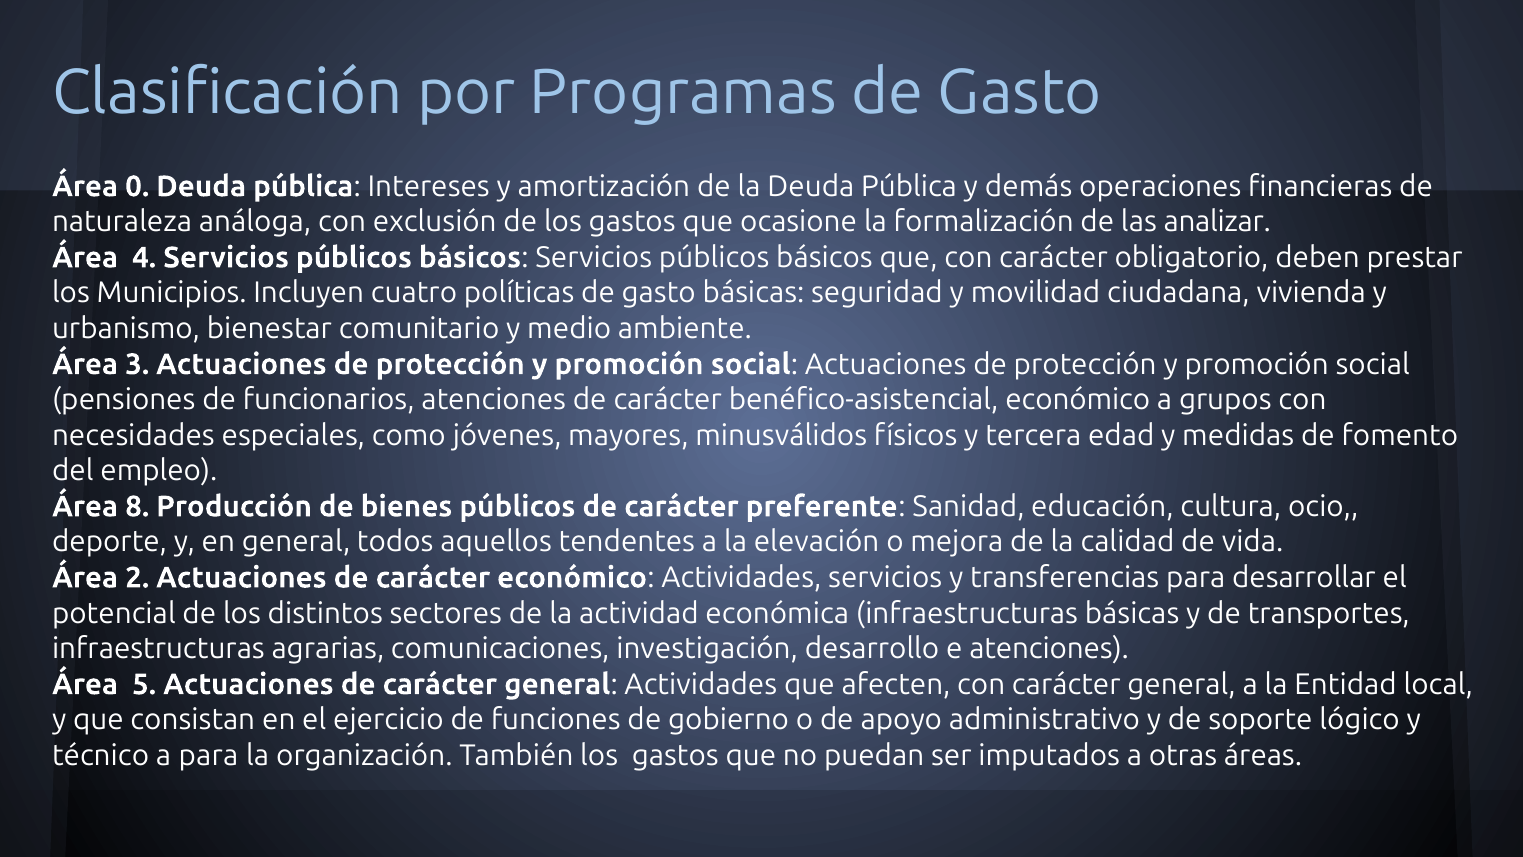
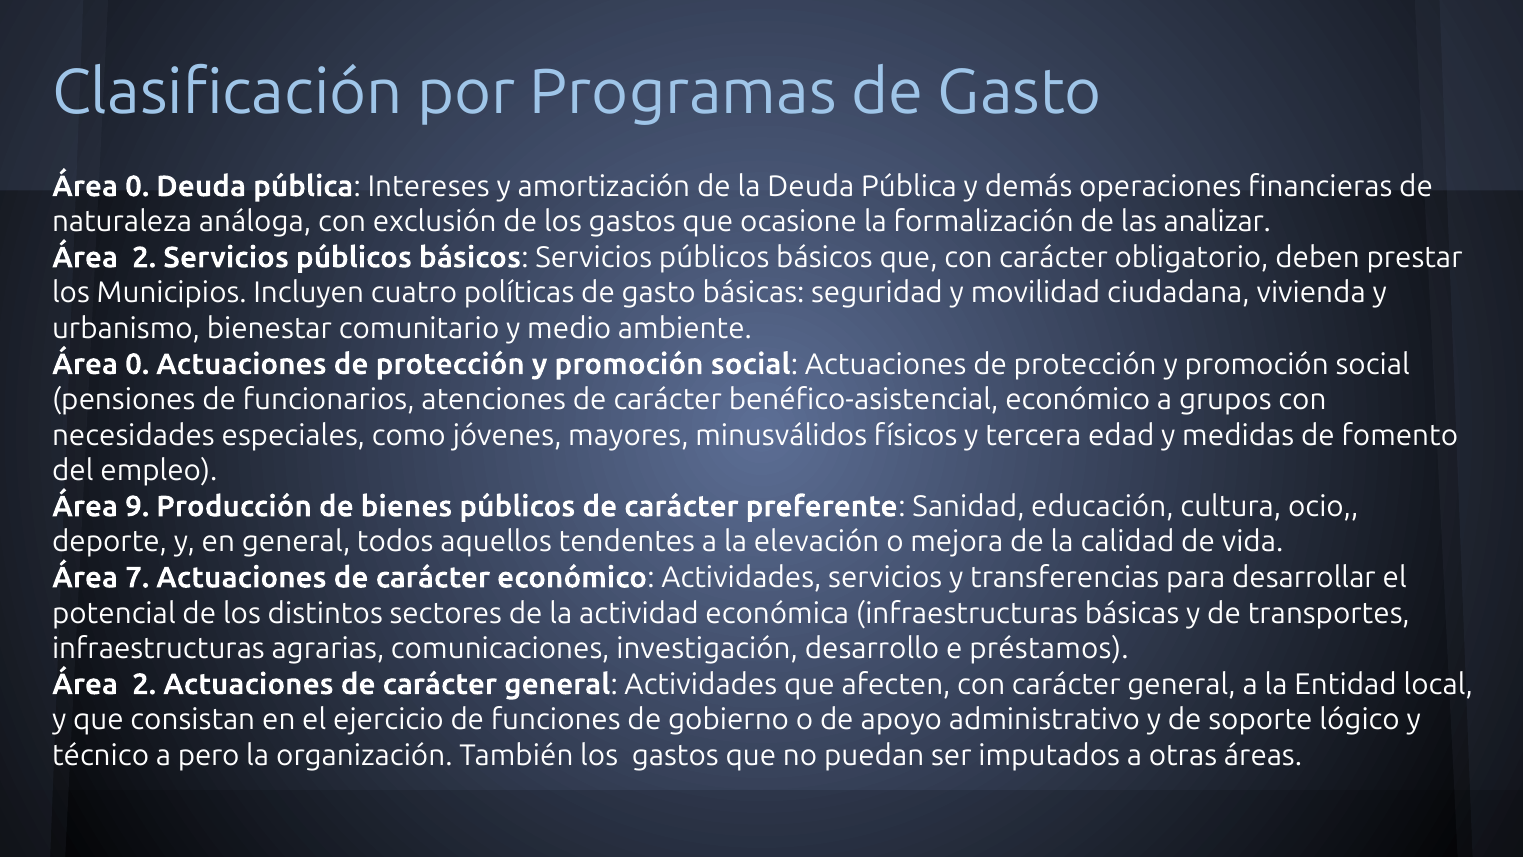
4: 4 -> 2 (144, 257)
3: 3 -> 0 (137, 364)
8: 8 -> 9 (137, 506)
2: 2 -> 7 (137, 577)
e atenciones: atenciones -> préstamos (1049, 649)
5: 5 -> 2 (144, 684)
a para: para -> pero (209, 755)
